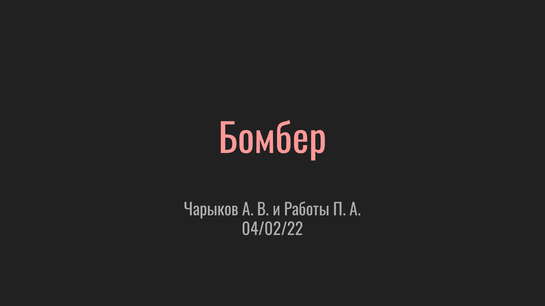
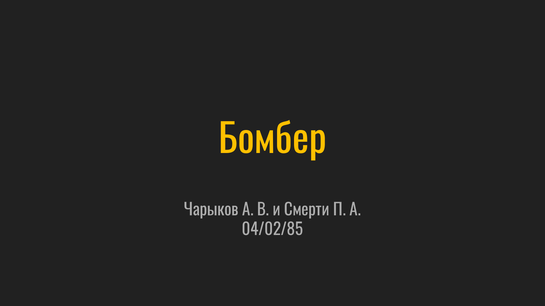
Бомбер colour: pink -> yellow (272, 140)
Работы: Работы -> Смерти (307, 210)
04/02/22: 04/02/22 -> 04/02/85 (273, 230)
